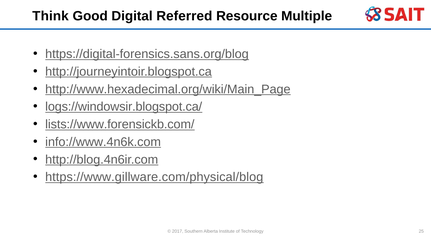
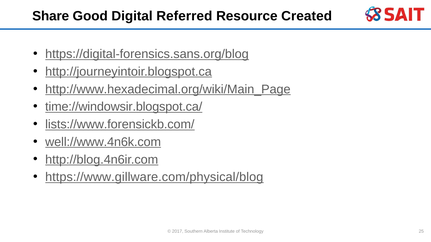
Think: Think -> Share (51, 16)
Multiple: Multiple -> Created (307, 16)
logs://windowsir.blogspot.ca/: logs://windowsir.blogspot.ca/ -> time://windowsir.blogspot.ca/ (124, 107)
info://www.4n6k.com: info://www.4n6k.com -> well://www.4n6k.com (103, 142)
